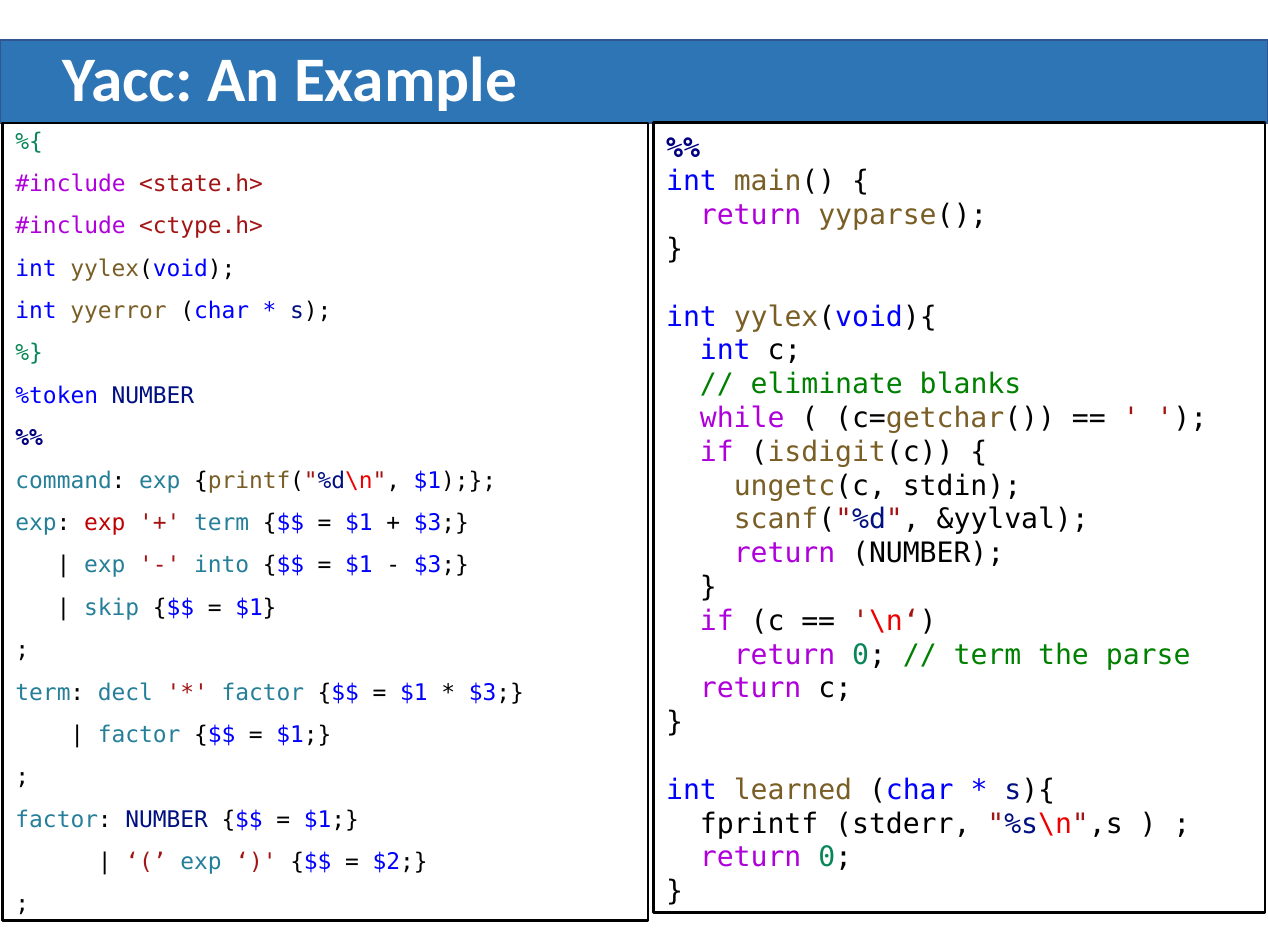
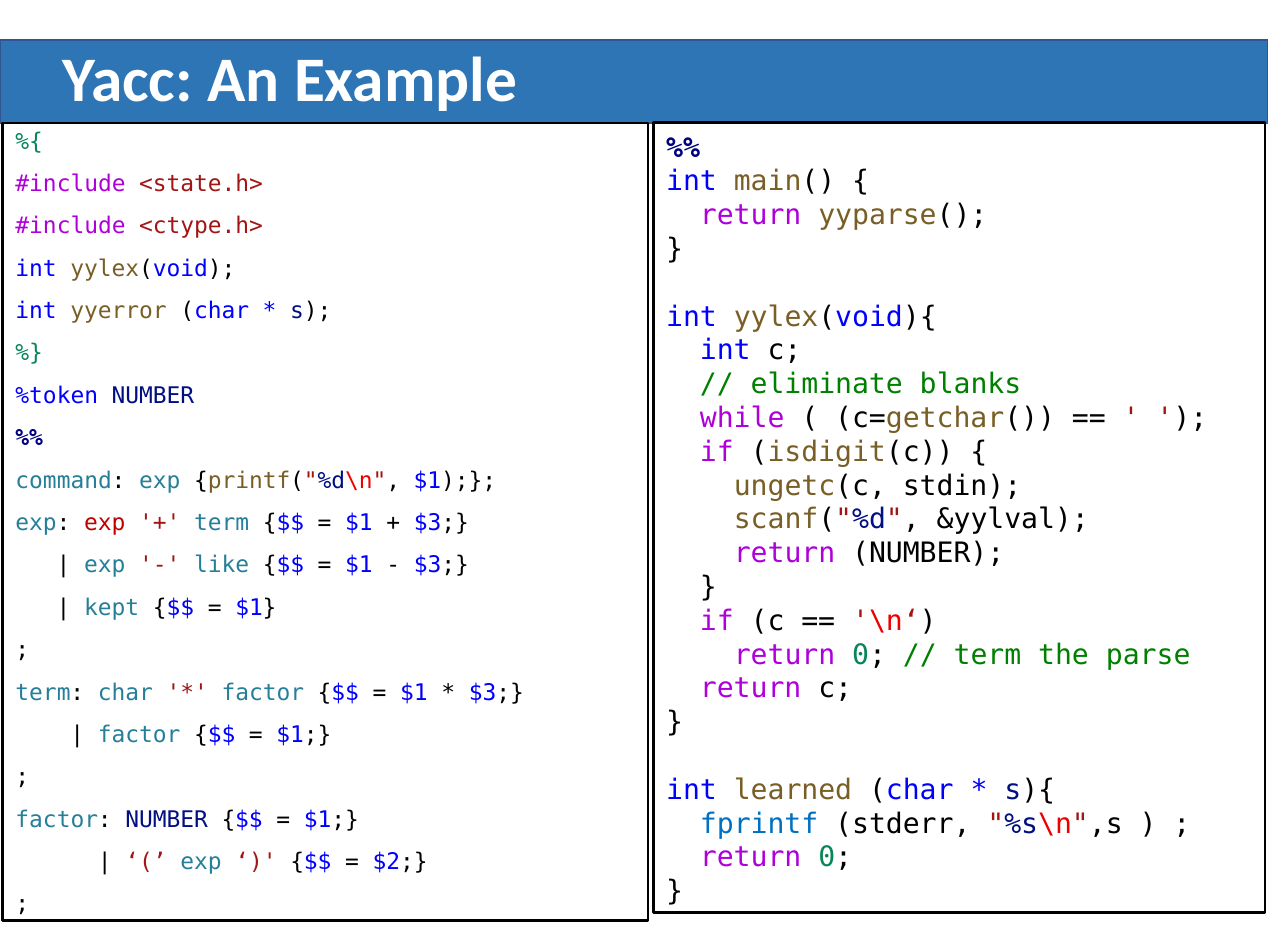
into: into -> like (222, 565)
skip: skip -> kept (112, 608)
term decl: decl -> char (125, 692)
fprintf colour: black -> blue (759, 824)
